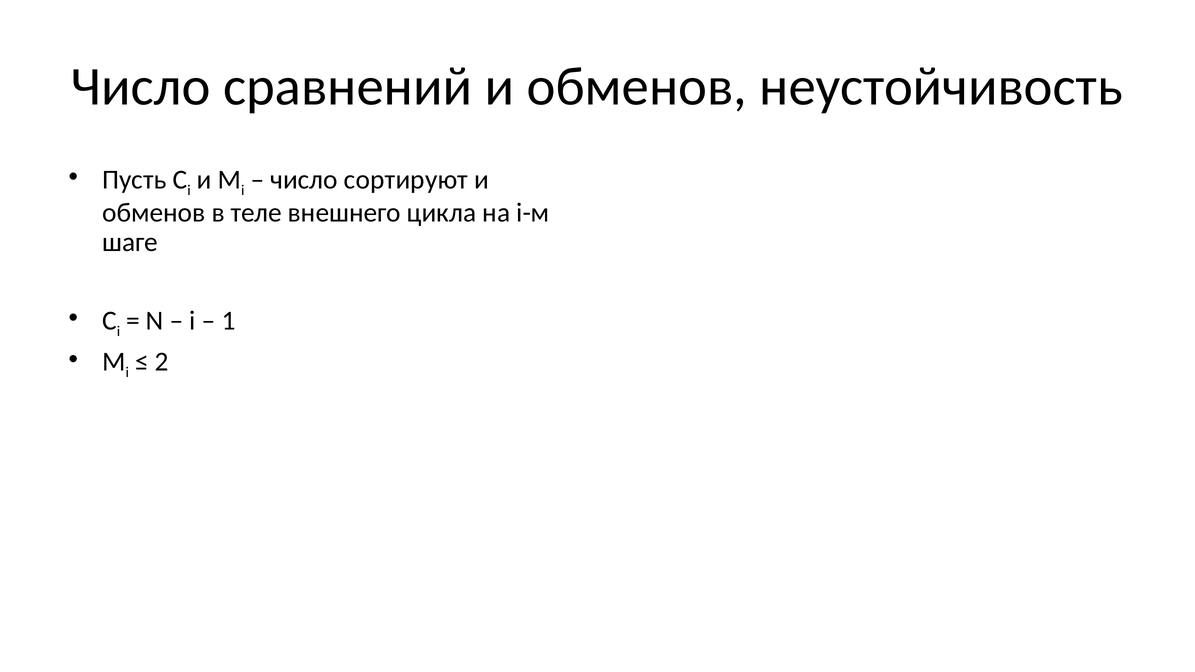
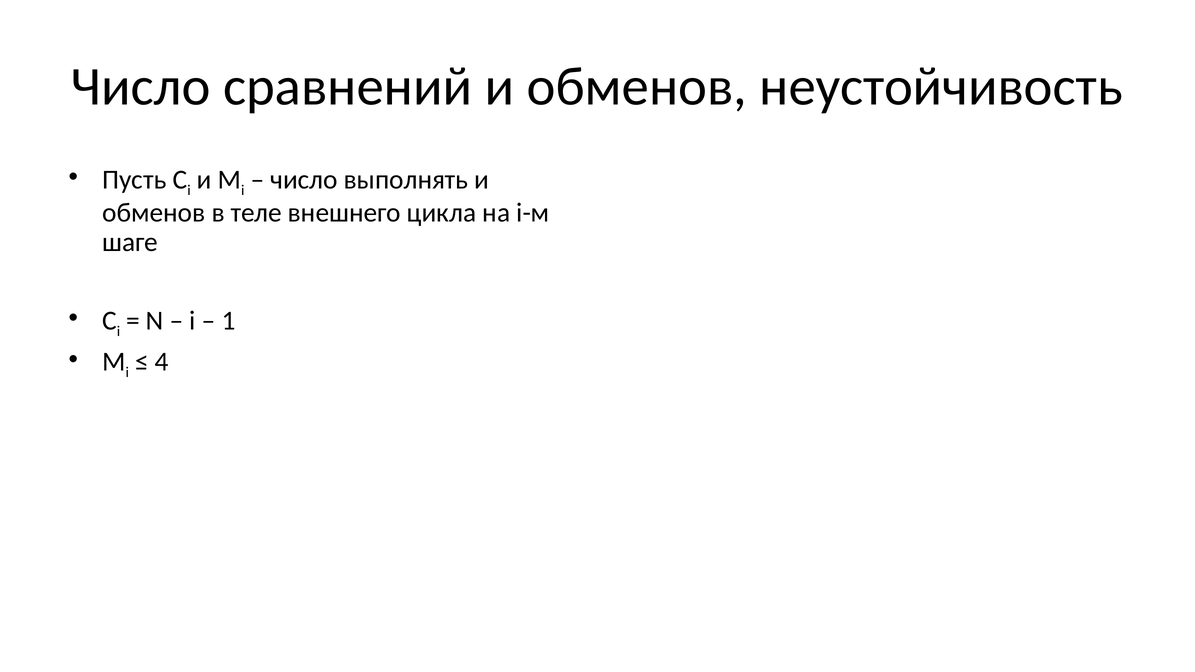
сортируют: сортируют -> выполнять (406, 180)
2: 2 -> 4 (162, 362)
